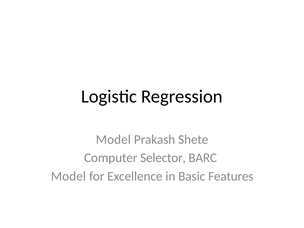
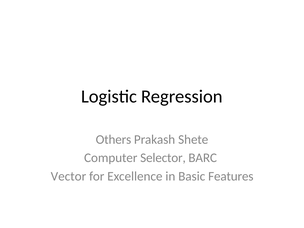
Model: Model -> Others (113, 139)
Model: Model -> Vector (68, 176)
